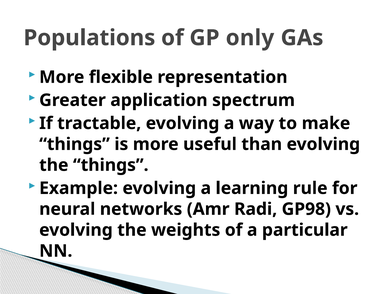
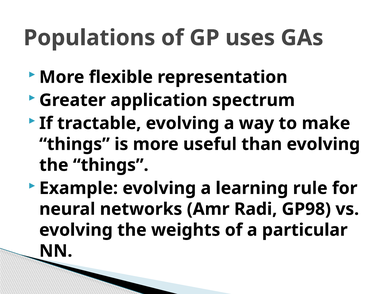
only: only -> uses (250, 38)
